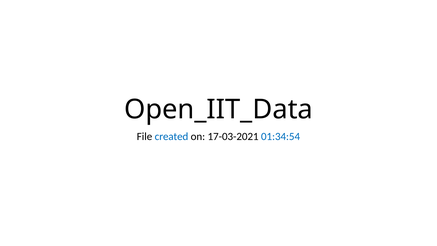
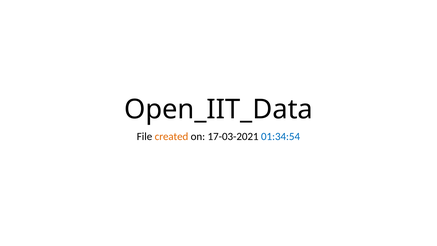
created colour: blue -> orange (171, 137)
